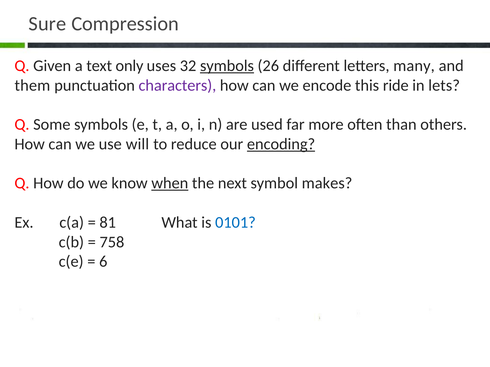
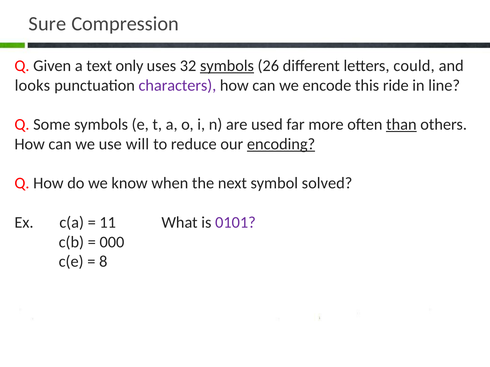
many: many -> could (414, 66)
them: them -> looks (32, 86)
lets: lets -> line (444, 86)
than underline: none -> present (401, 125)
when underline: present -> none (170, 184)
makes: makes -> solved (327, 184)
81: 81 -> 11 (108, 223)
0101 colour: blue -> purple (235, 223)
758: 758 -> 000 (112, 242)
6: 6 -> 8 (103, 262)
